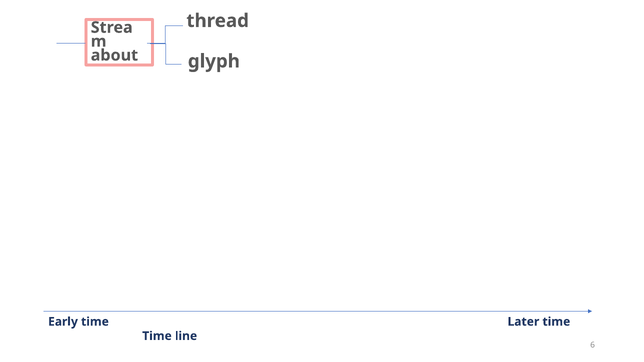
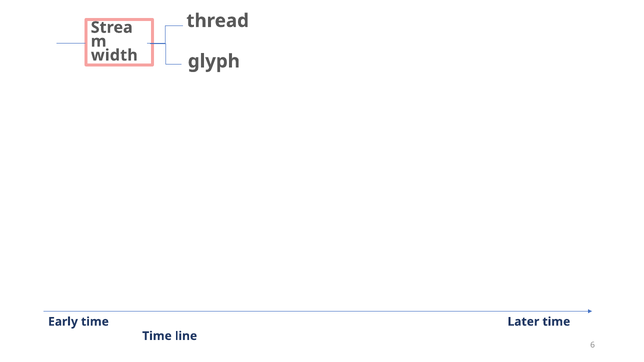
about: about -> width (114, 55)
